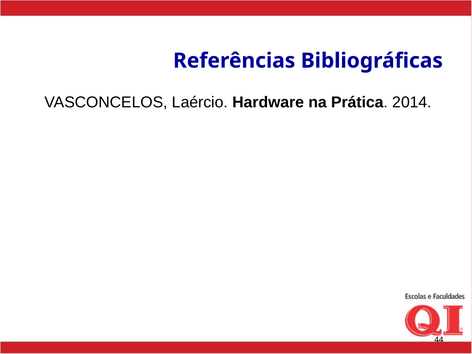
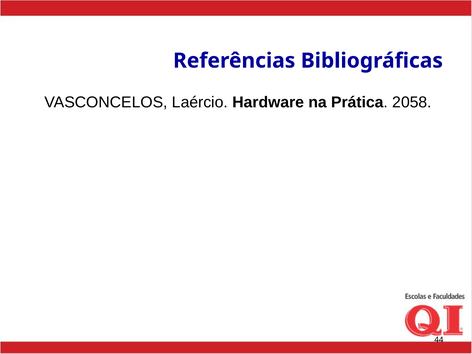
2014: 2014 -> 2058 (412, 102)
